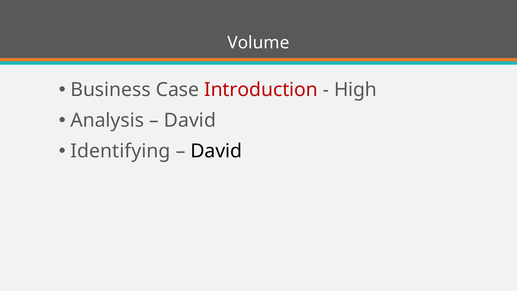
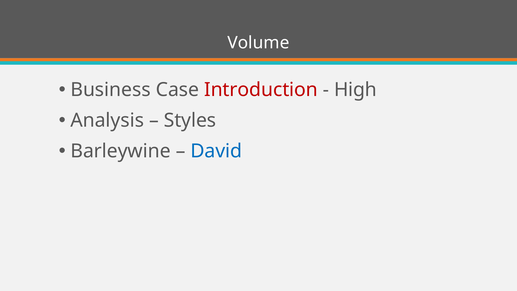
David: David -> Styles (190, 120)
Identifying: Identifying -> Barleywine (121, 151)
David colour: black -> blue (216, 151)
